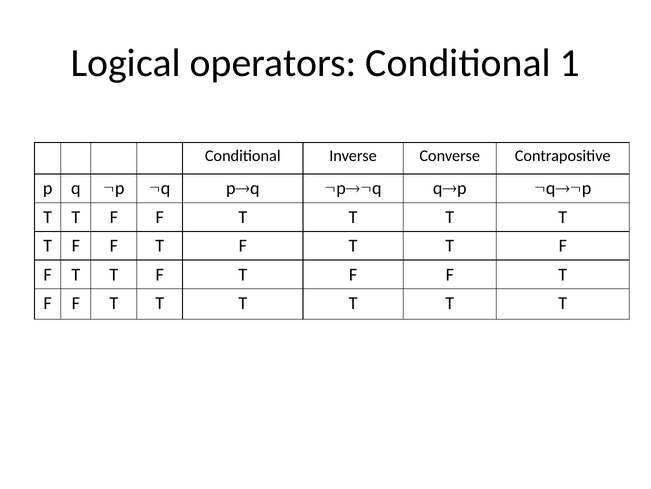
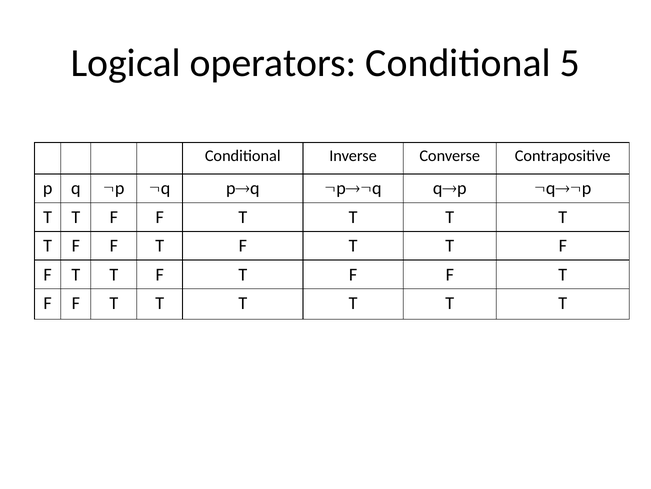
1: 1 -> 5 (570, 63)
